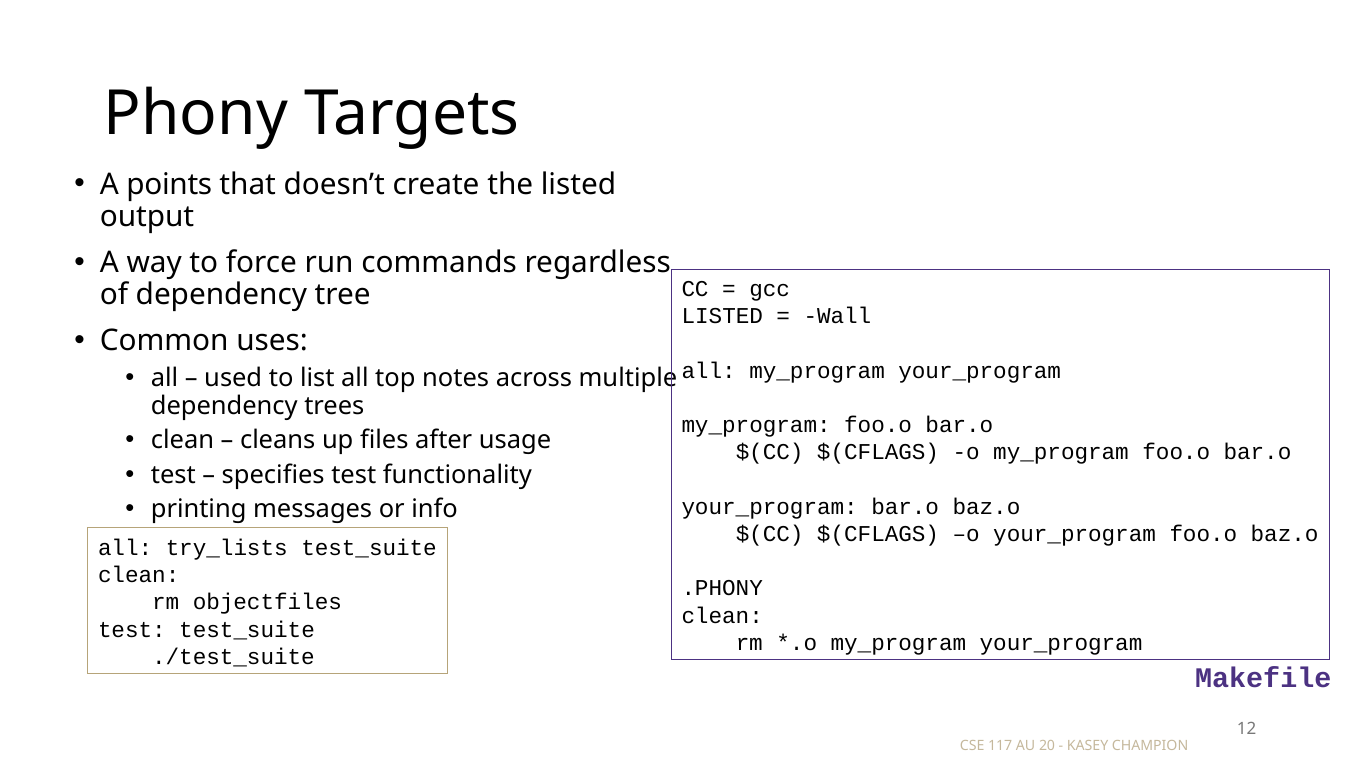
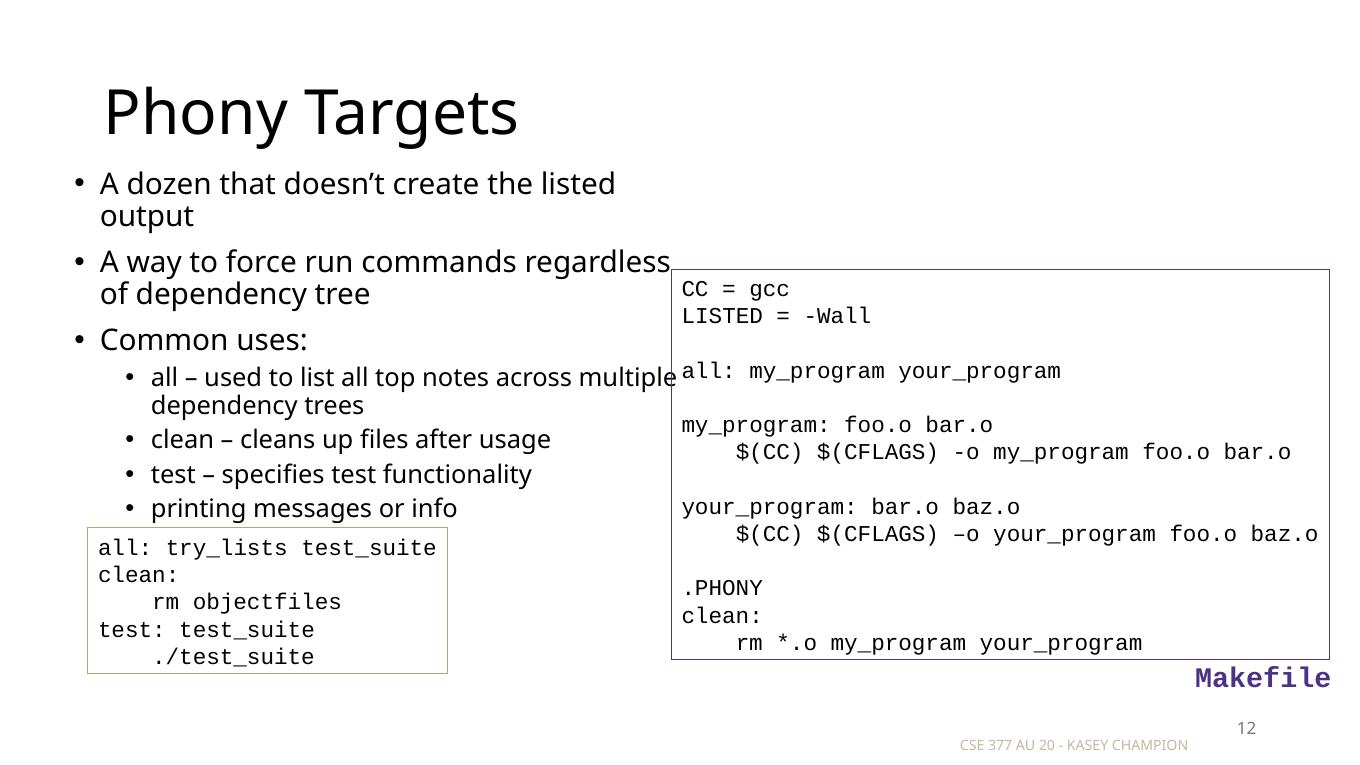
points: points -> dozen (169, 184)
117: 117 -> 377 (1000, 746)
